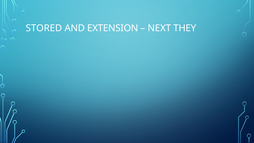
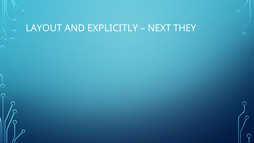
STORED: STORED -> LAYOUT (44, 28)
EXTENSION: EXTENSION -> EXPLICITLY (113, 28)
